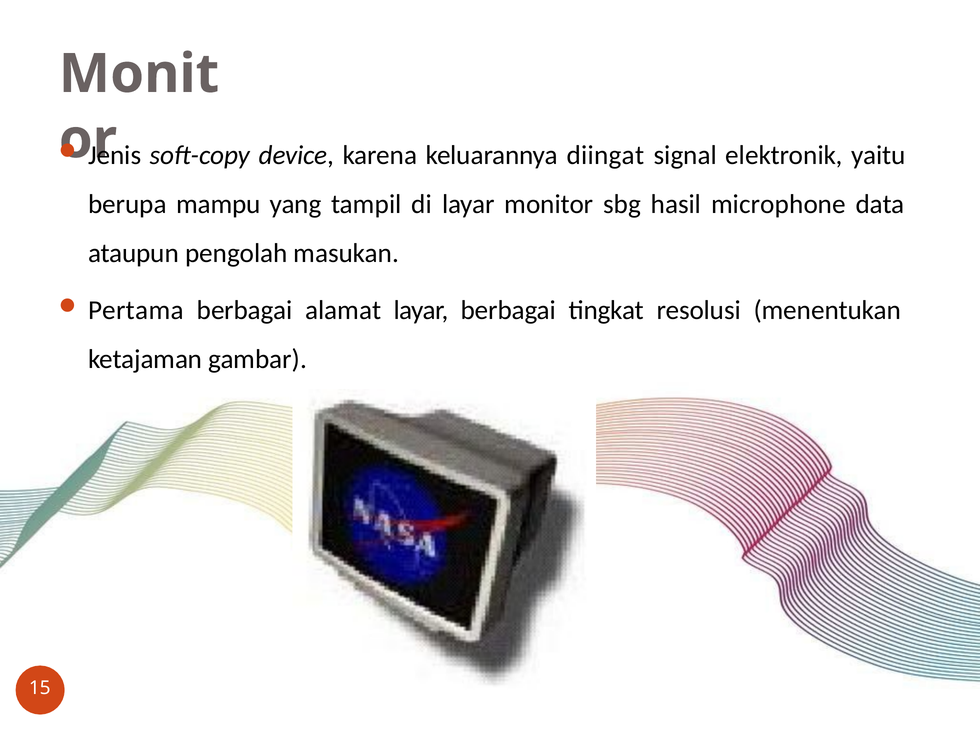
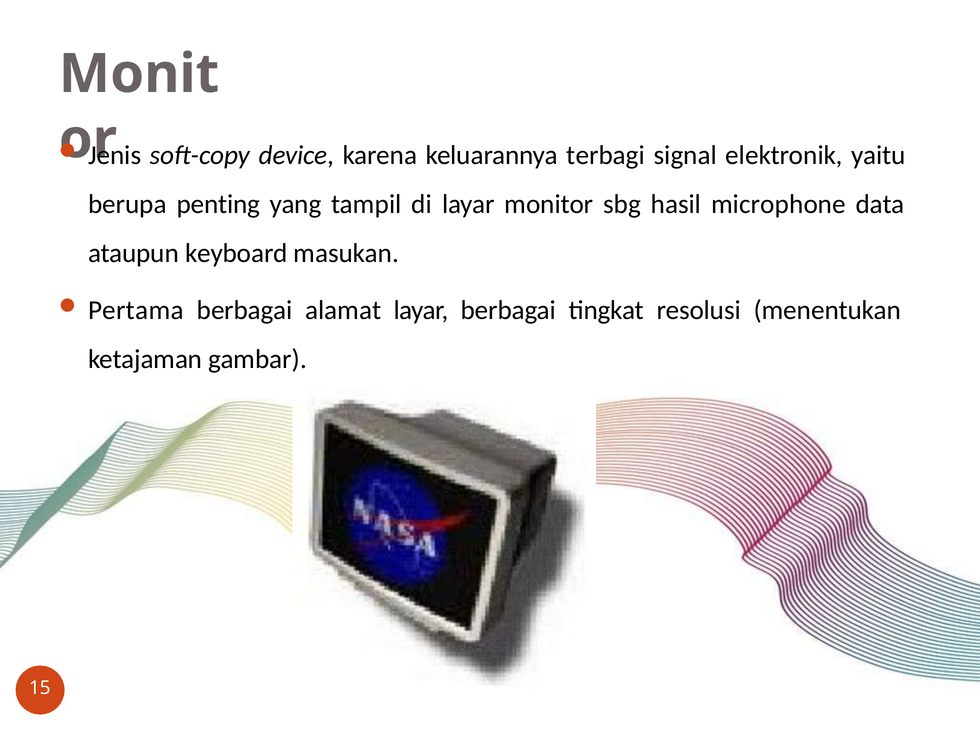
diingat: diingat -> terbagi (606, 155)
mampu: mampu -> penting (218, 204)
pengolah: pengolah -> keyboard (236, 253)
